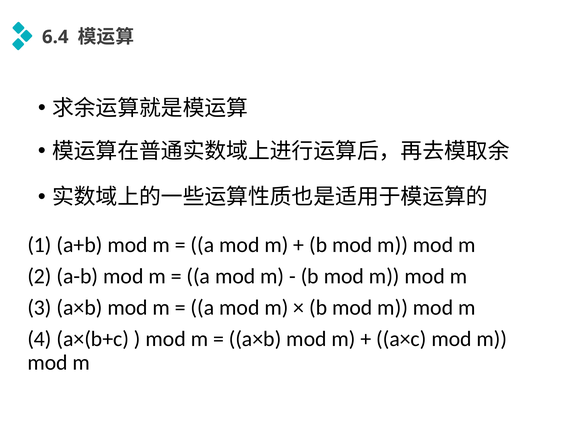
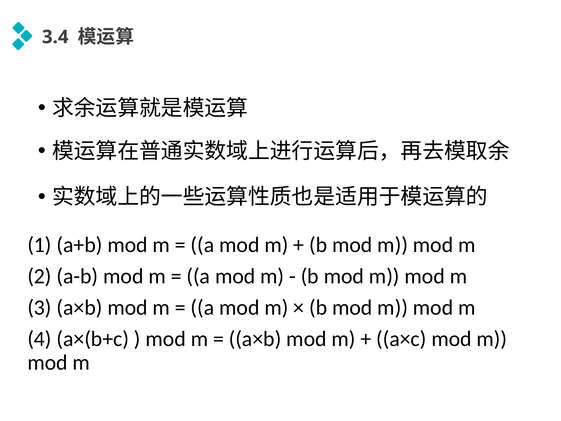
6.4: 6.4 -> 3.4 (55, 37)
